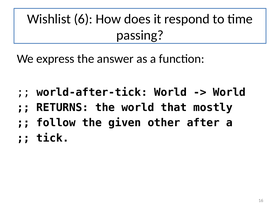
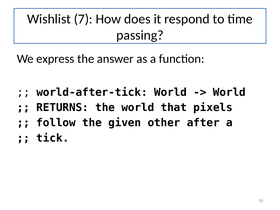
6: 6 -> 7 (83, 19)
mostly: mostly -> pixels (213, 108)
